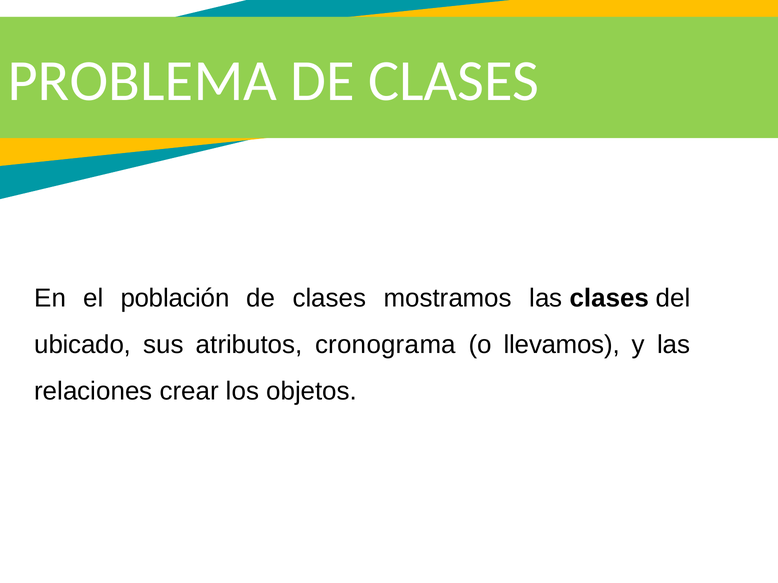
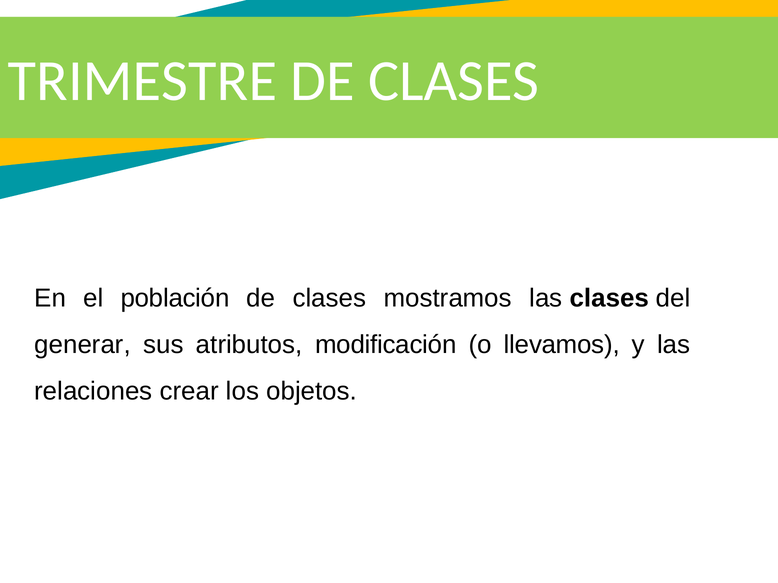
PROBLEMA: PROBLEMA -> TRIMESTRE (142, 81)
ubicado: ubicado -> generar (83, 345)
cronograma: cronograma -> modificación (386, 345)
